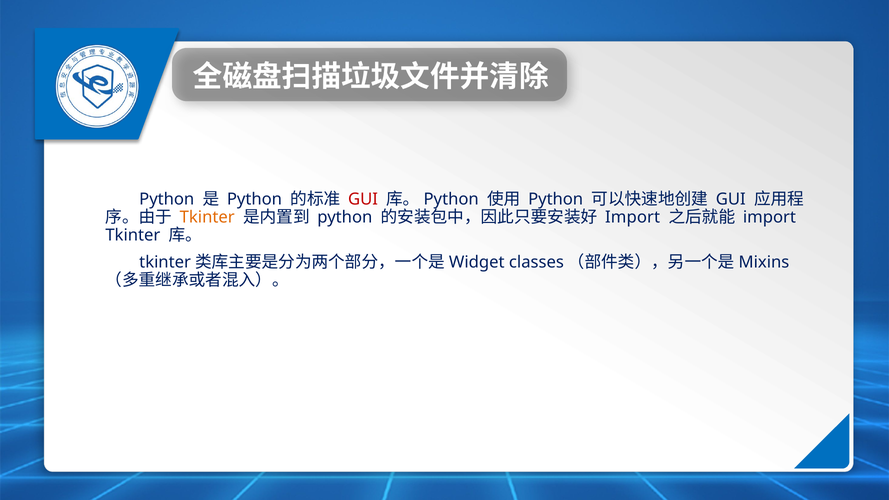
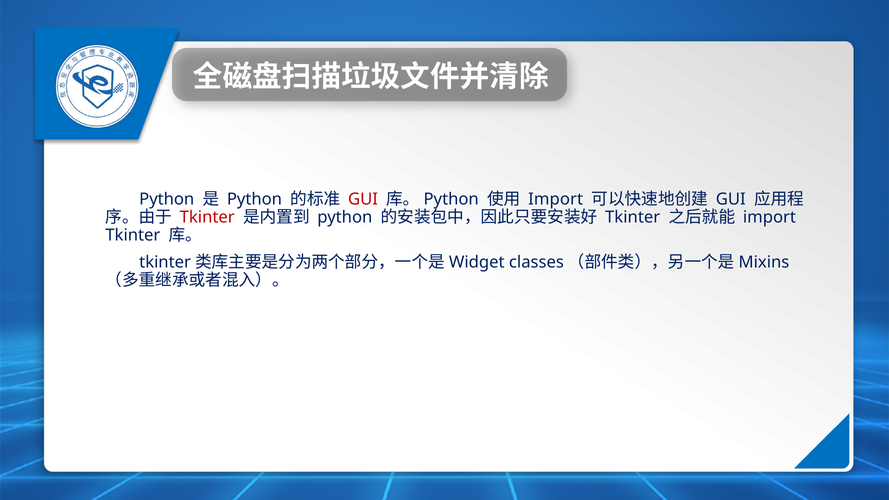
Python: Python -> Import (556, 199)
Tkinter colour: orange -> red (207, 217)
Import: Import -> Tkinter (633, 217)
